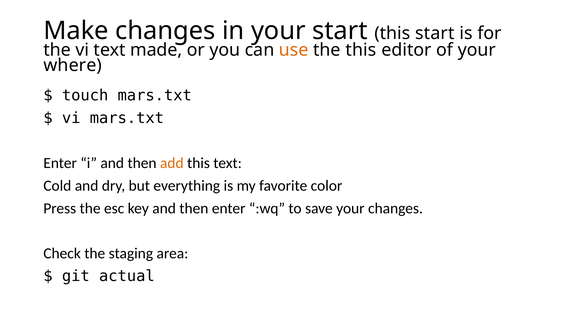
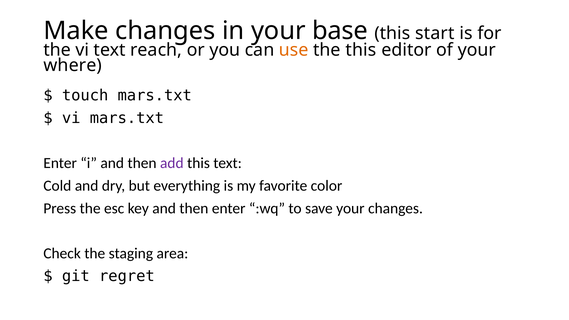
your start: start -> base (340, 31)
made: made -> reach (156, 50)
add colour: orange -> purple (172, 163)
actual: actual -> regret (127, 276)
